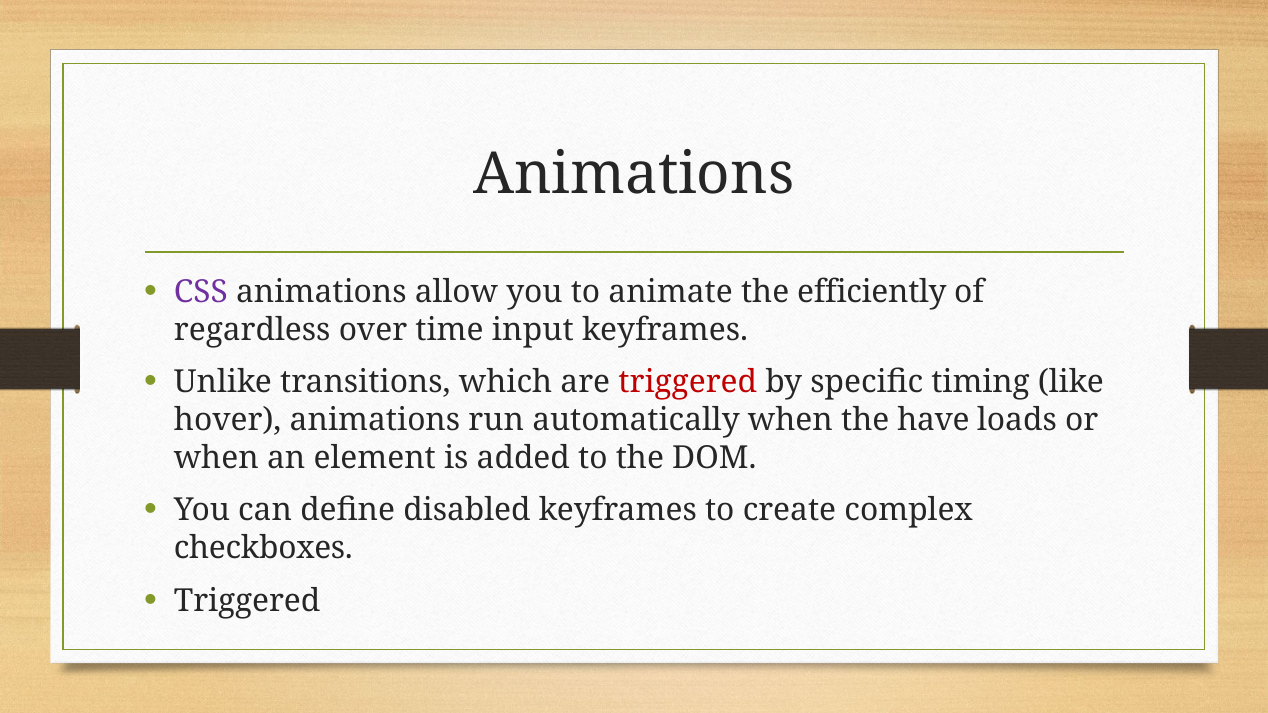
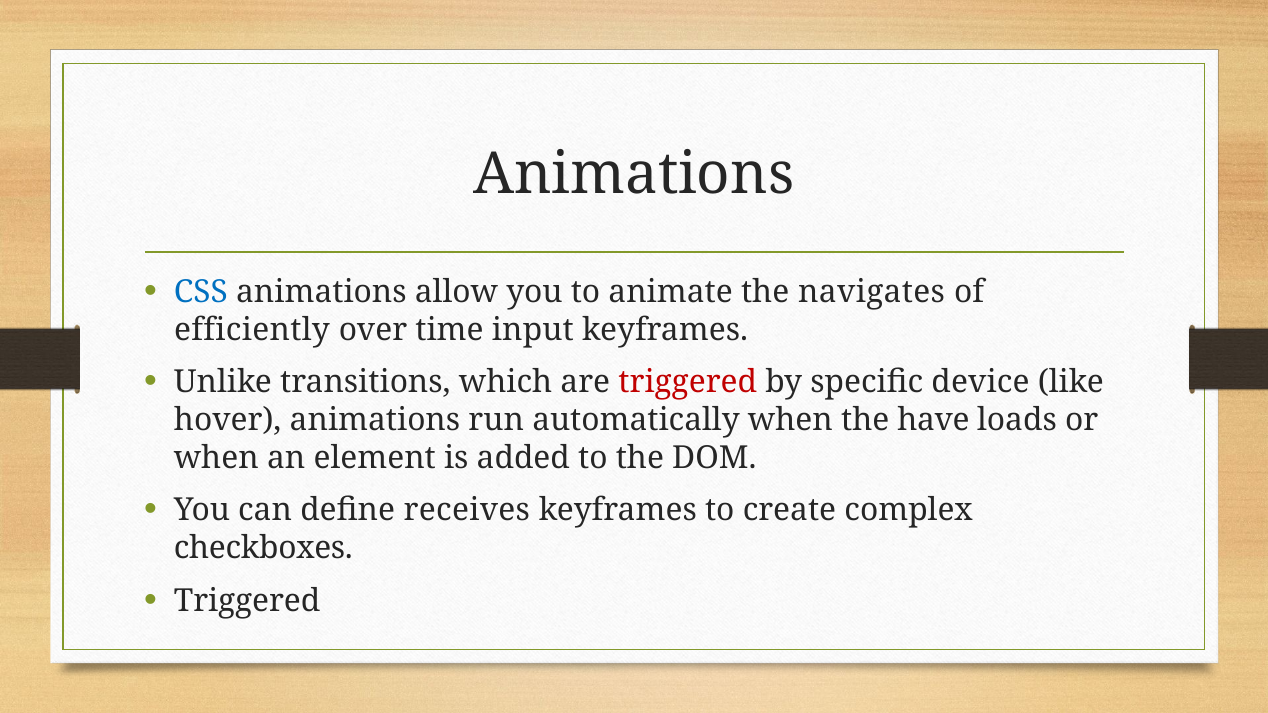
CSS colour: purple -> blue (201, 292)
efficiently: efficiently -> navigates (872, 292)
regardless: regardless -> efficiently (252, 330)
timing: timing -> device (980, 382)
disabled: disabled -> receives (467, 511)
